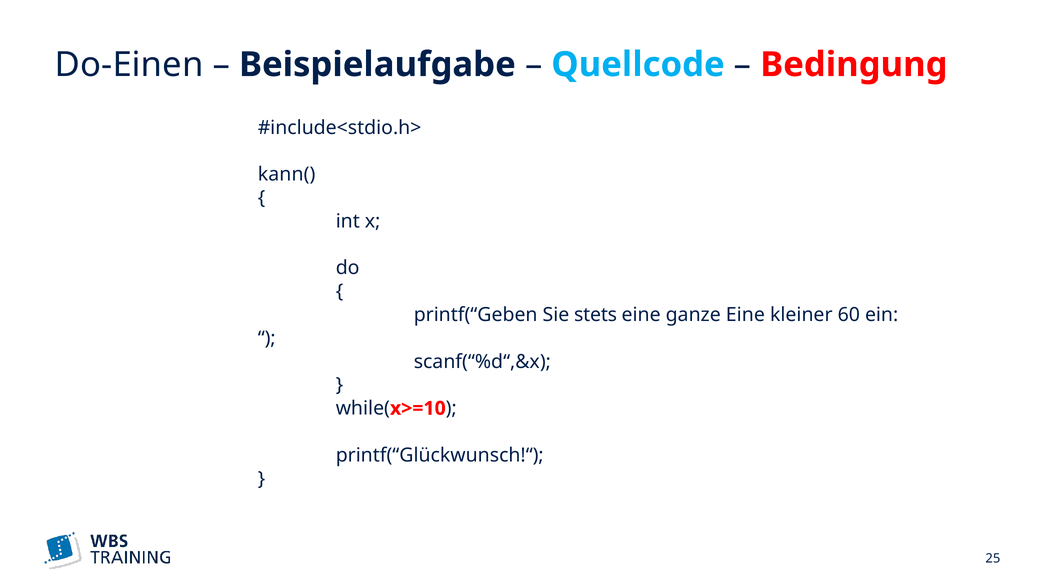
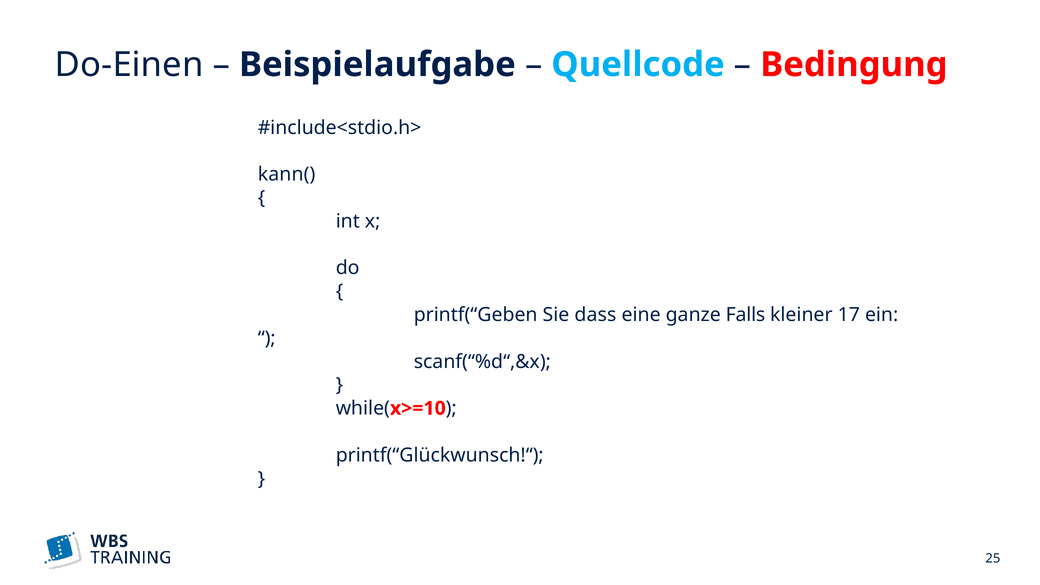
stets: stets -> dass (595, 315)
ganze Eine: Eine -> Falls (745, 315)
60: 60 -> 17 (849, 315)
